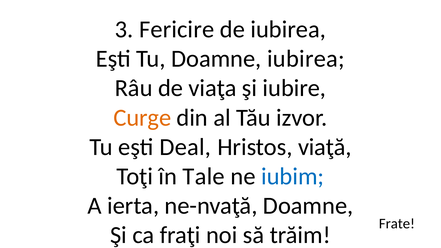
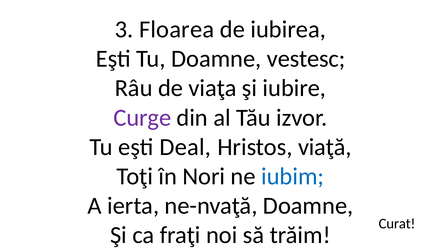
Fericire: Fericire -> Floarea (177, 29)
Doamne iubirea: iubirea -> vestesc (306, 59)
Curge colour: orange -> purple (142, 118)
Tale: Tale -> Nori (204, 176)
Frate: Frate -> Curat (397, 224)
